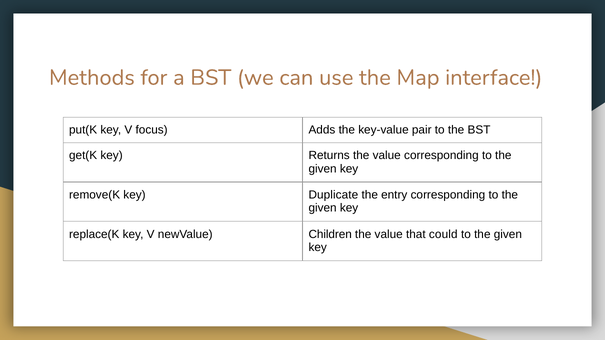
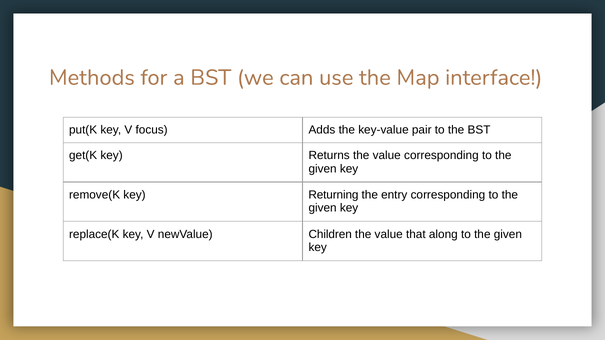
Duplicate: Duplicate -> Returning (333, 195)
could: could -> along (443, 234)
